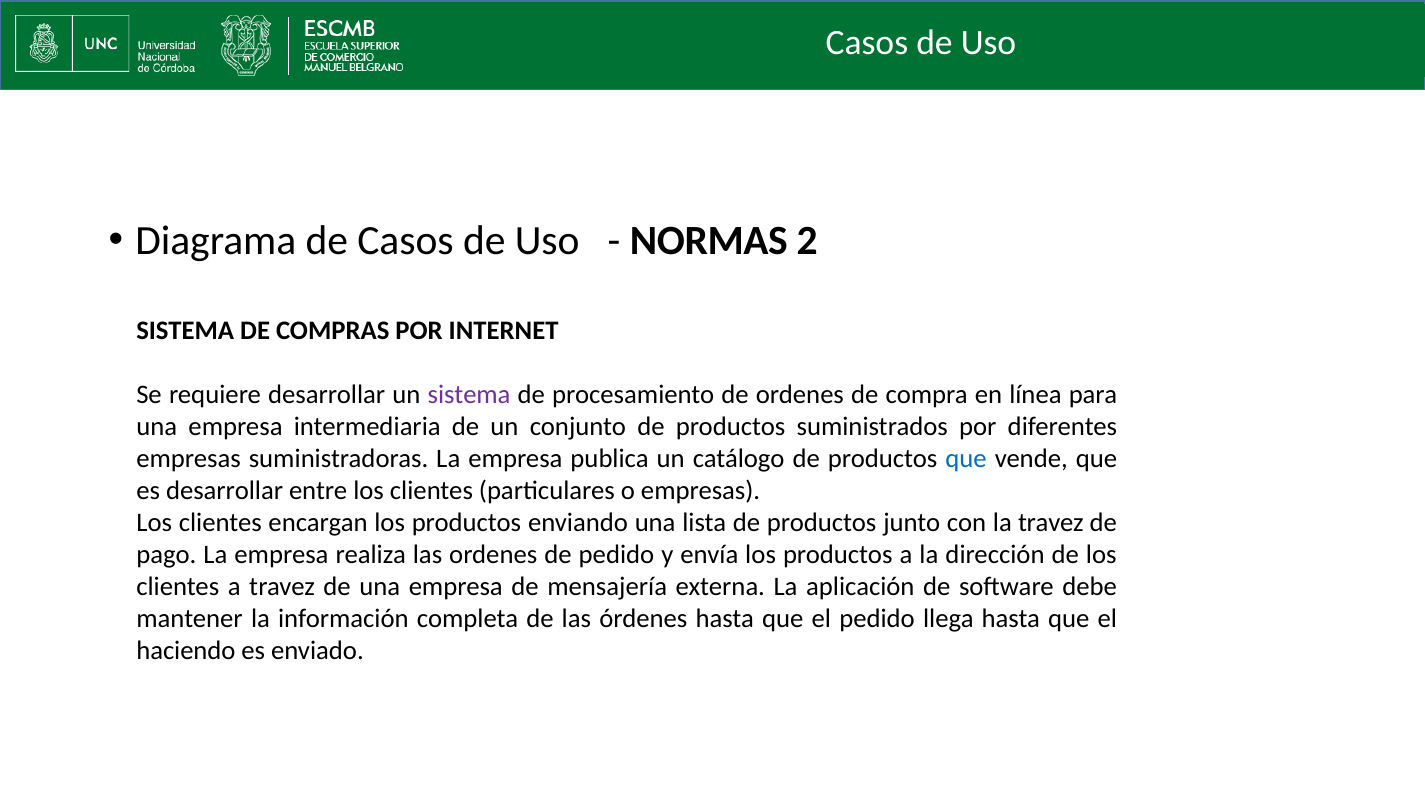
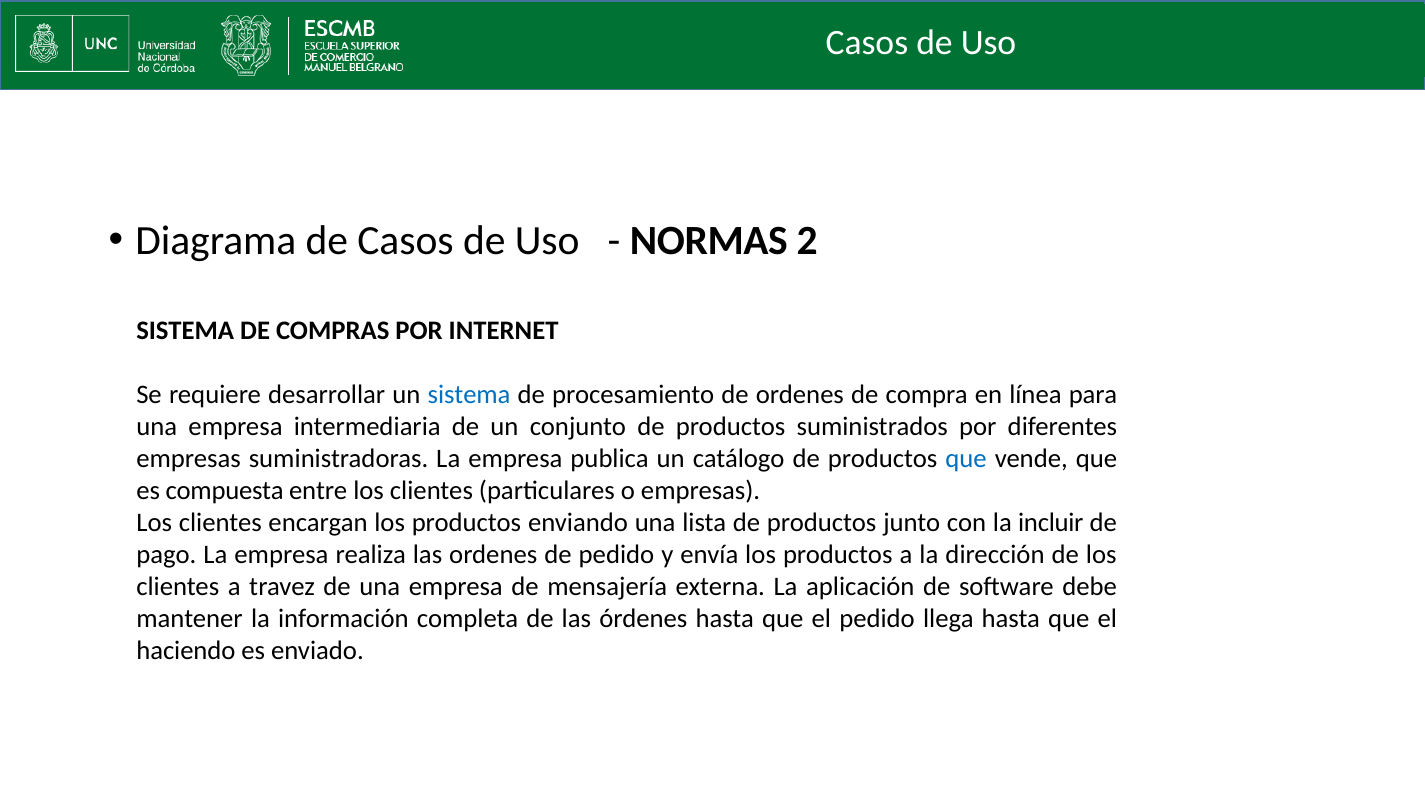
sistema colour: purple -> blue (469, 395)
es desarrollar: desarrollar -> compuesta (225, 491)
la travez: travez -> incluir (1051, 523)
